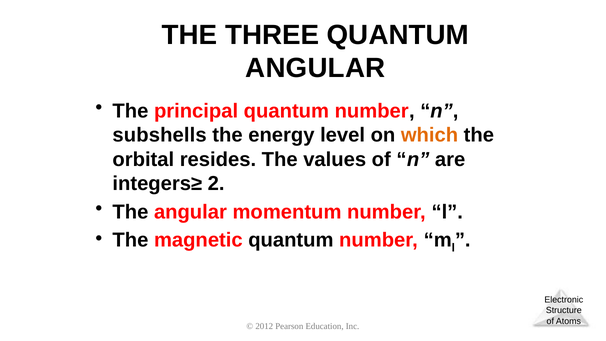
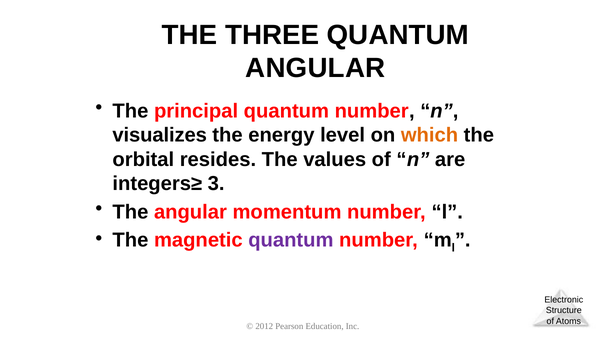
subshells: subshells -> visualizes (160, 135)
2: 2 -> 3 (216, 184)
quantum colour: black -> purple (291, 240)
